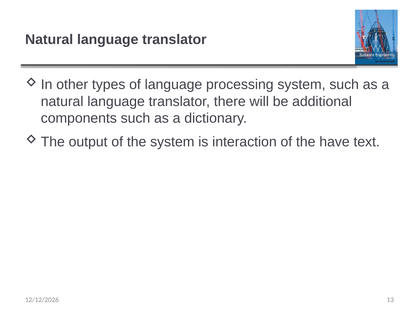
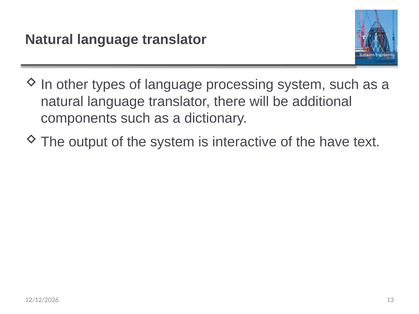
interaction: interaction -> interactive (244, 142)
